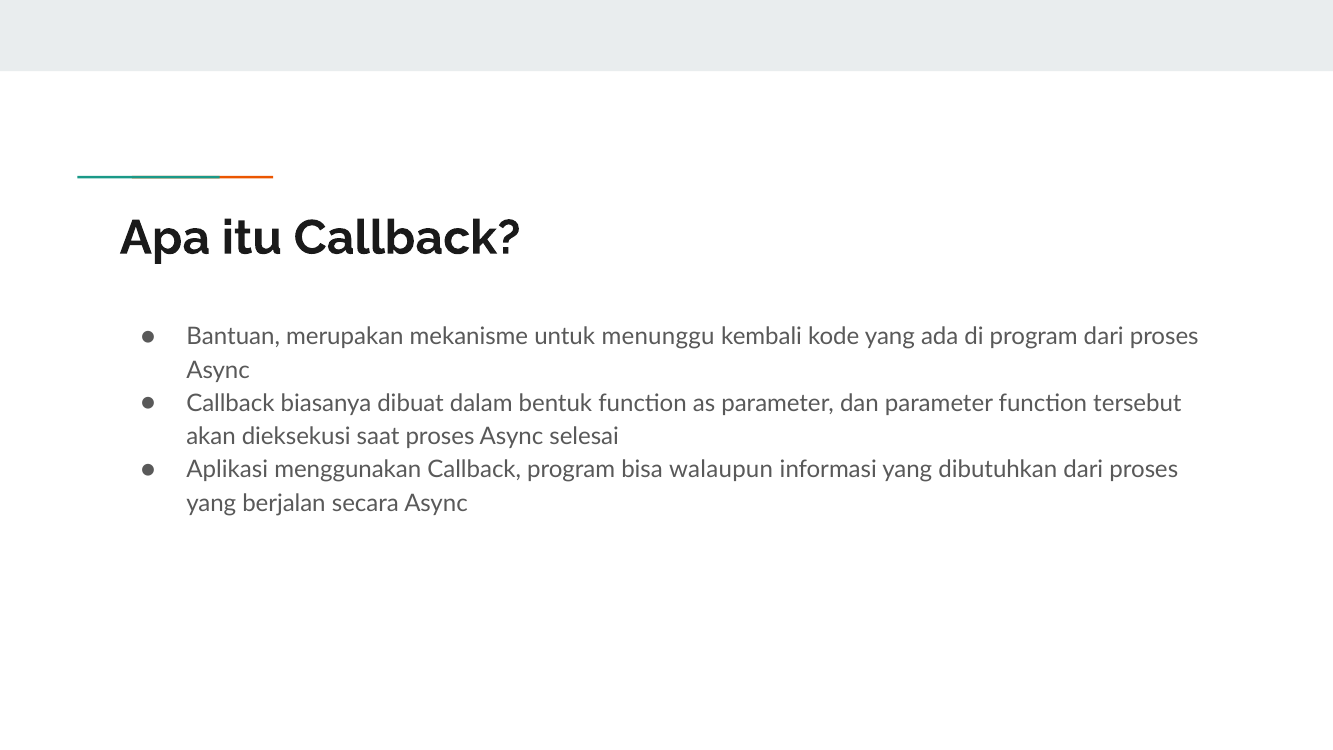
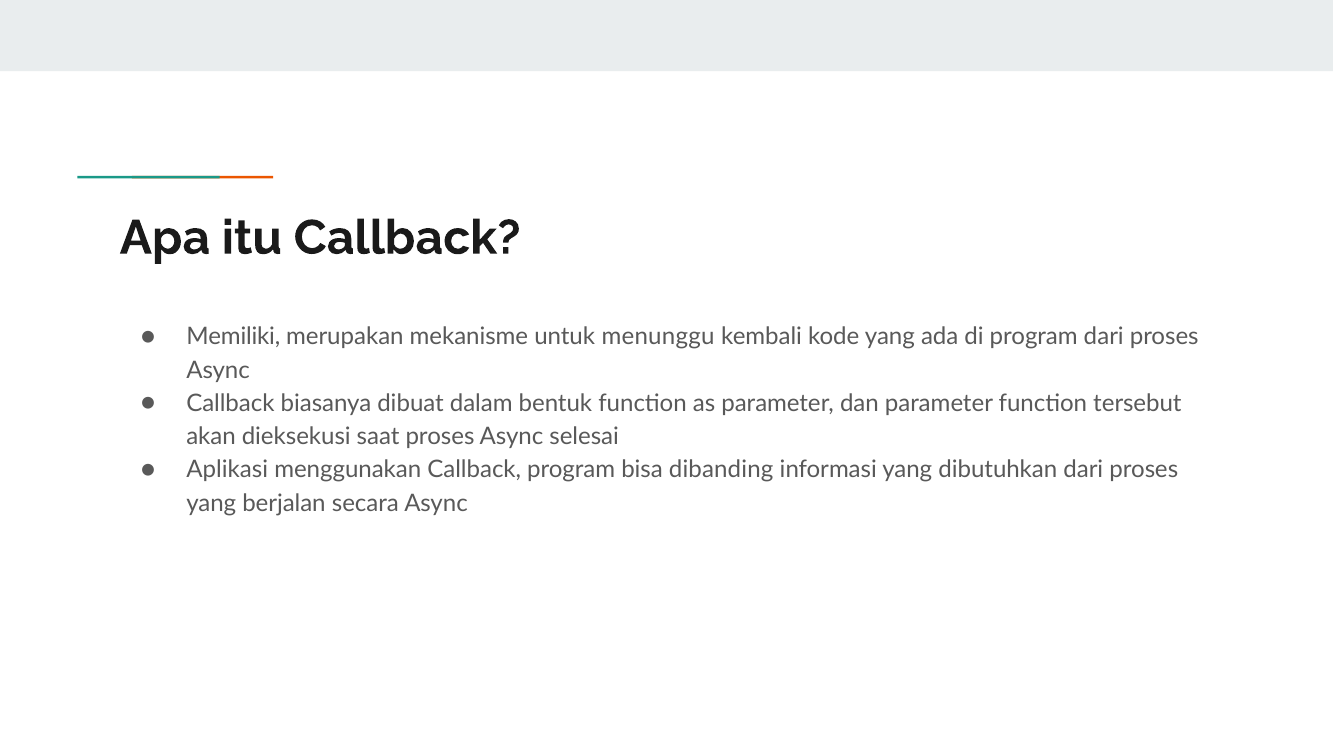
Bantuan: Bantuan -> Memiliki (233, 337)
walaupun: walaupun -> dibanding (721, 470)
